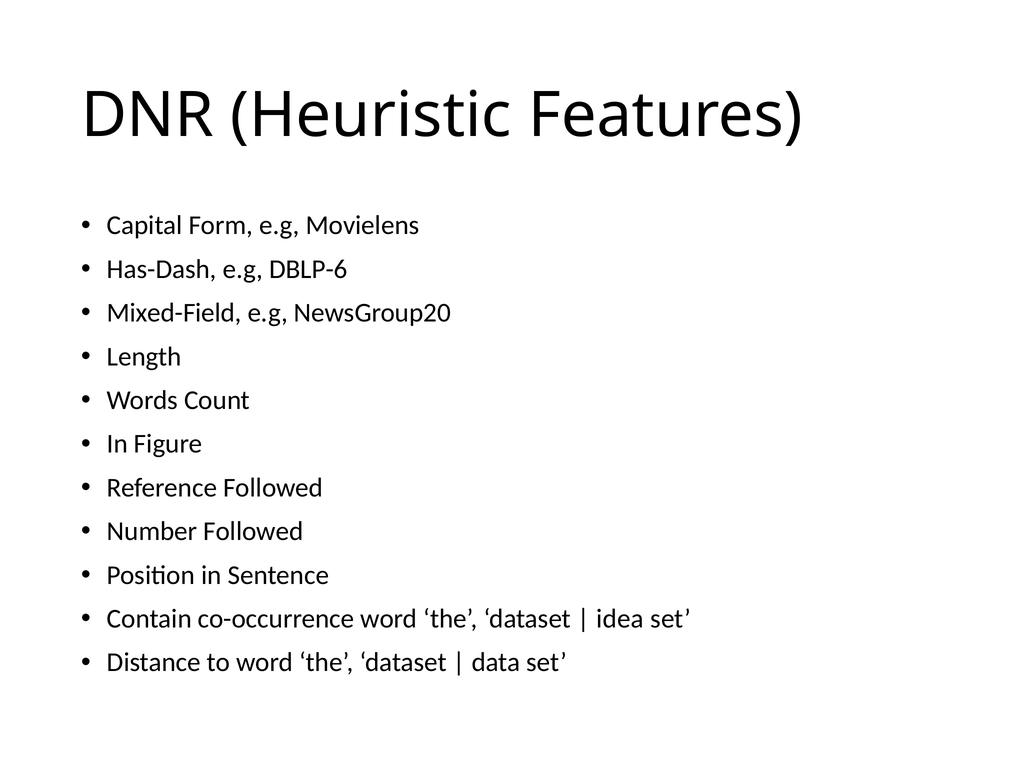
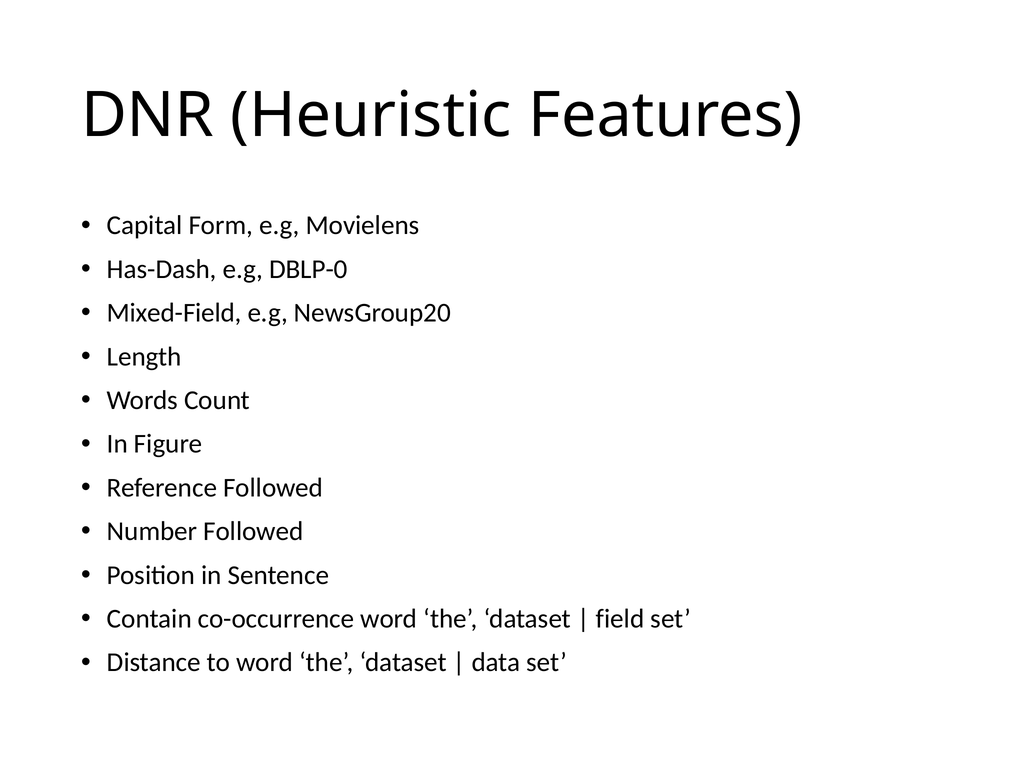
DBLP-6: DBLP-6 -> DBLP-0 (308, 269)
idea: idea -> field (620, 618)
